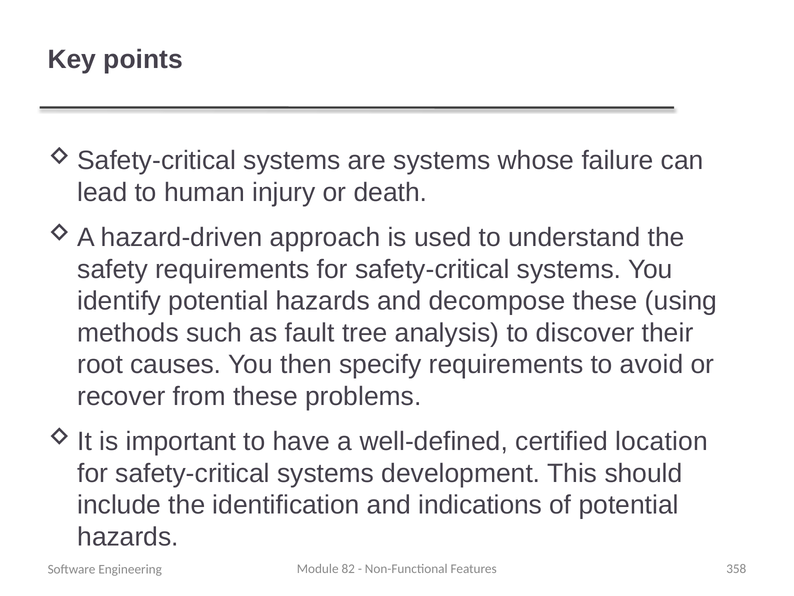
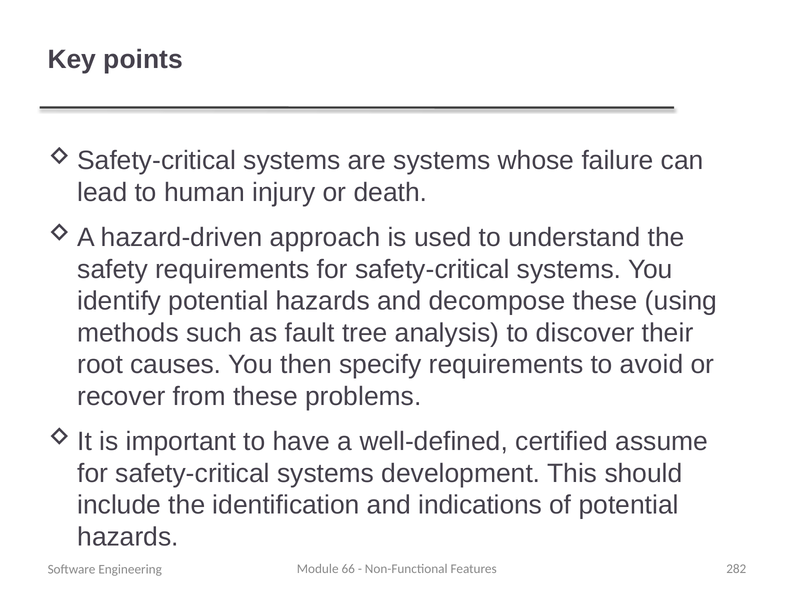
location: location -> assume (662, 441)
82: 82 -> 66 (348, 569)
358: 358 -> 282 (736, 569)
